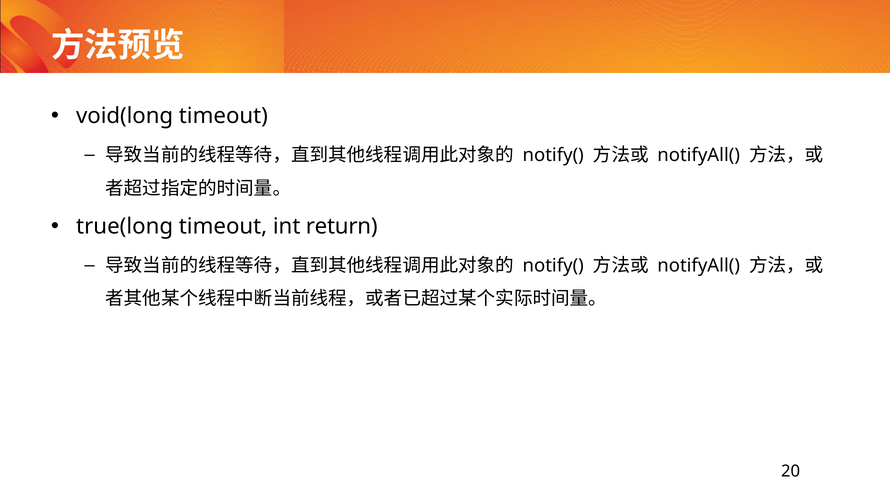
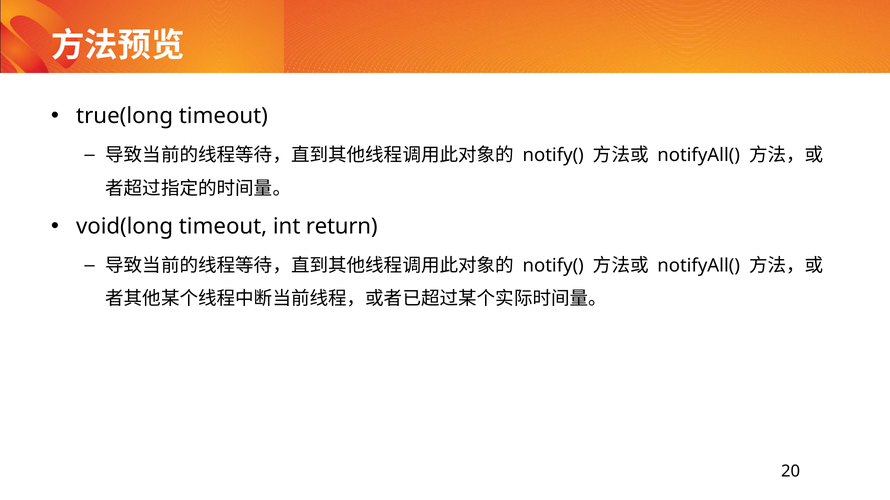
void(long: void(long -> true(long (125, 116)
true(long: true(long -> void(long (125, 227)
